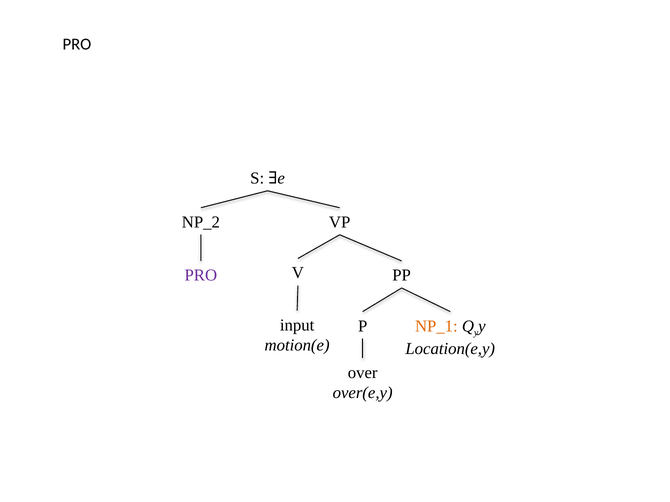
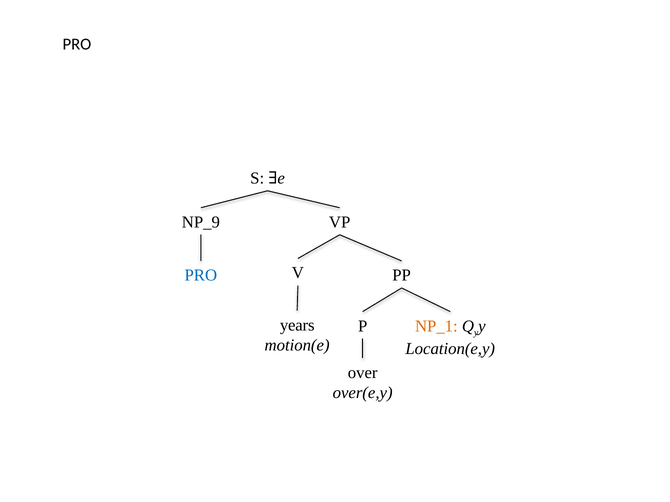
NP_2: NP_2 -> NP_9 (201, 222)
PRO colour: purple -> blue (201, 276)
input: input -> years (297, 325)
